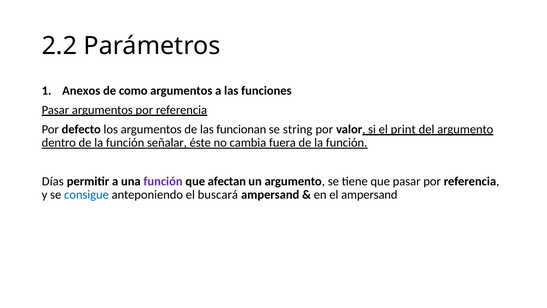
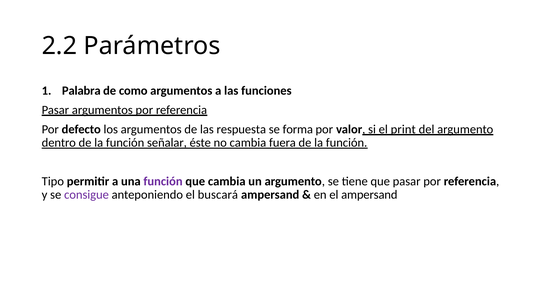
Anexos: Anexos -> Palabra (81, 91)
funcionan: funcionan -> respuesta (241, 129)
string: string -> forma (298, 129)
Días: Días -> Tipo (53, 181)
que afectan: afectan -> cambia (227, 181)
consigue colour: blue -> purple (86, 195)
